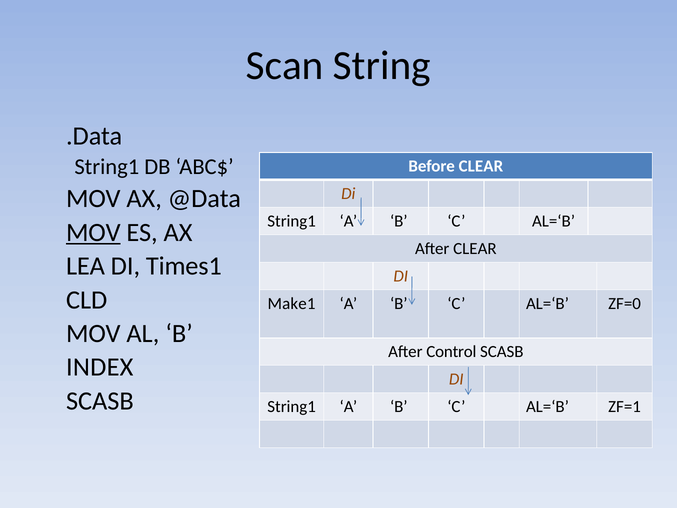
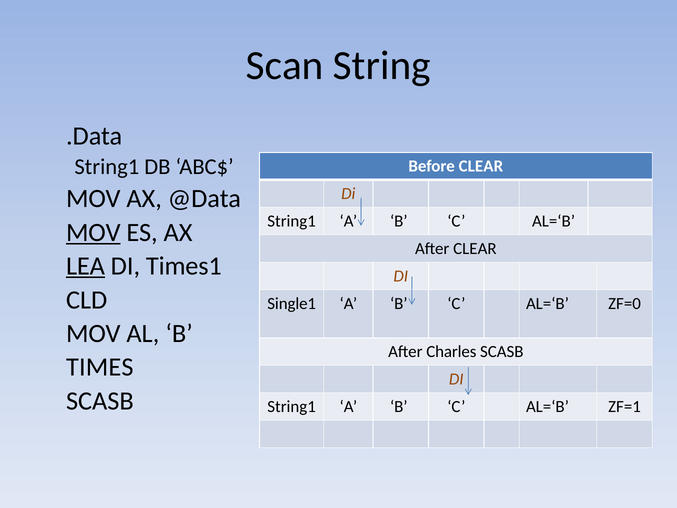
LEA underline: none -> present (85, 266)
Make1: Make1 -> Single1 (292, 304)
Control: Control -> Charles (451, 352)
INDEX: INDEX -> TIMES (100, 367)
